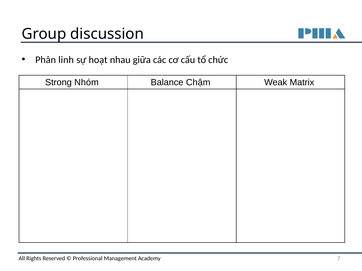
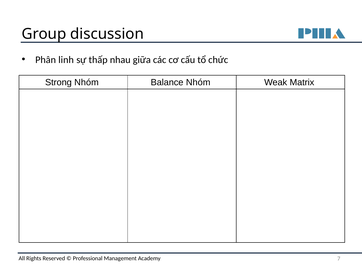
hoạt: hoạt -> thấp (98, 60)
Balance Chậm: Chậm -> Nhóm (198, 82)
